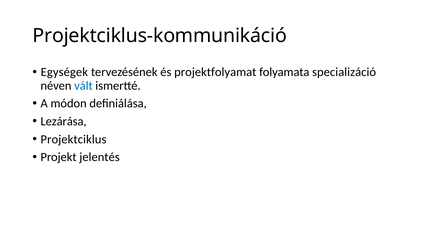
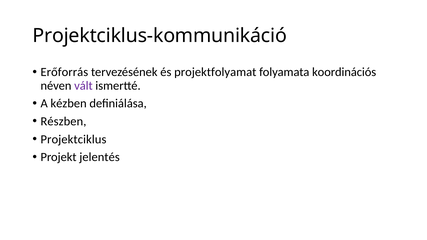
Egységek: Egységek -> Erőforrás (64, 72)
specializáció: specializáció -> koordinációs (344, 72)
vált colour: blue -> purple (83, 86)
módon: módon -> kézben (69, 104)
Lezárása: Lezárása -> Részben (63, 121)
